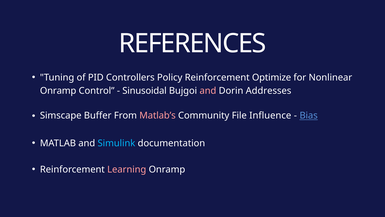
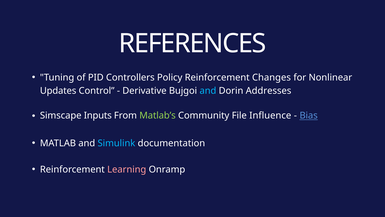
Optimize: Optimize -> Changes (271, 77)
Onramp: Onramp -> Updates (58, 91)
Sinusoidal: Sinusoidal -> Derivative (144, 91)
and colour: pink -> light blue (208, 91)
Buffer: Buffer -> Inputs (98, 115)
Matlab’s colour: pink -> light green (158, 115)
